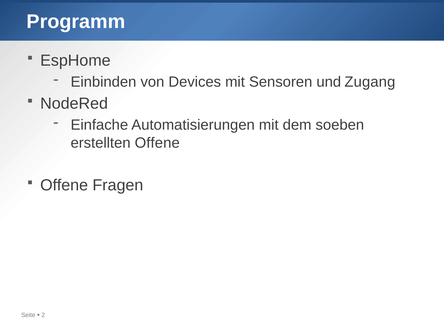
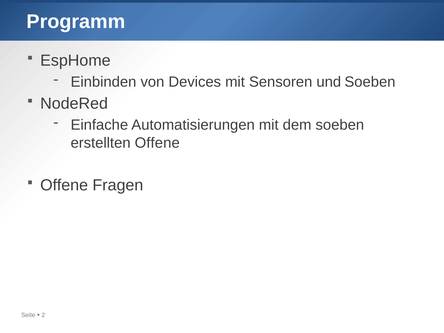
und Zugang: Zugang -> Soeben (370, 82)
